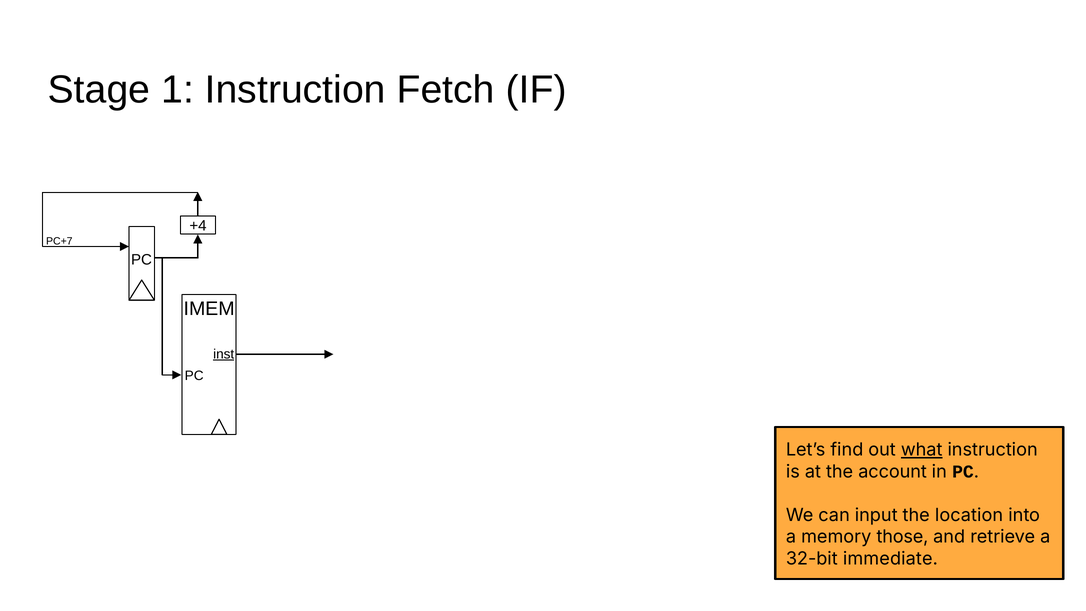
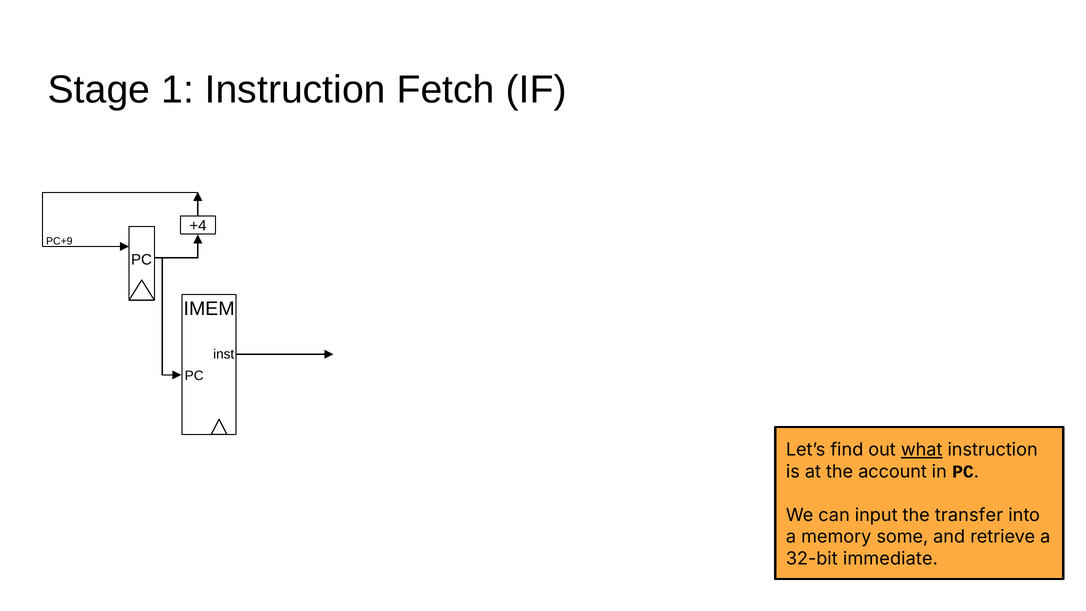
PC+7: PC+7 -> PC+9 (59, 241)
inst underline: present -> none (224, 354)
location: location -> transfer (969, 515)
those: those -> some (902, 537)
